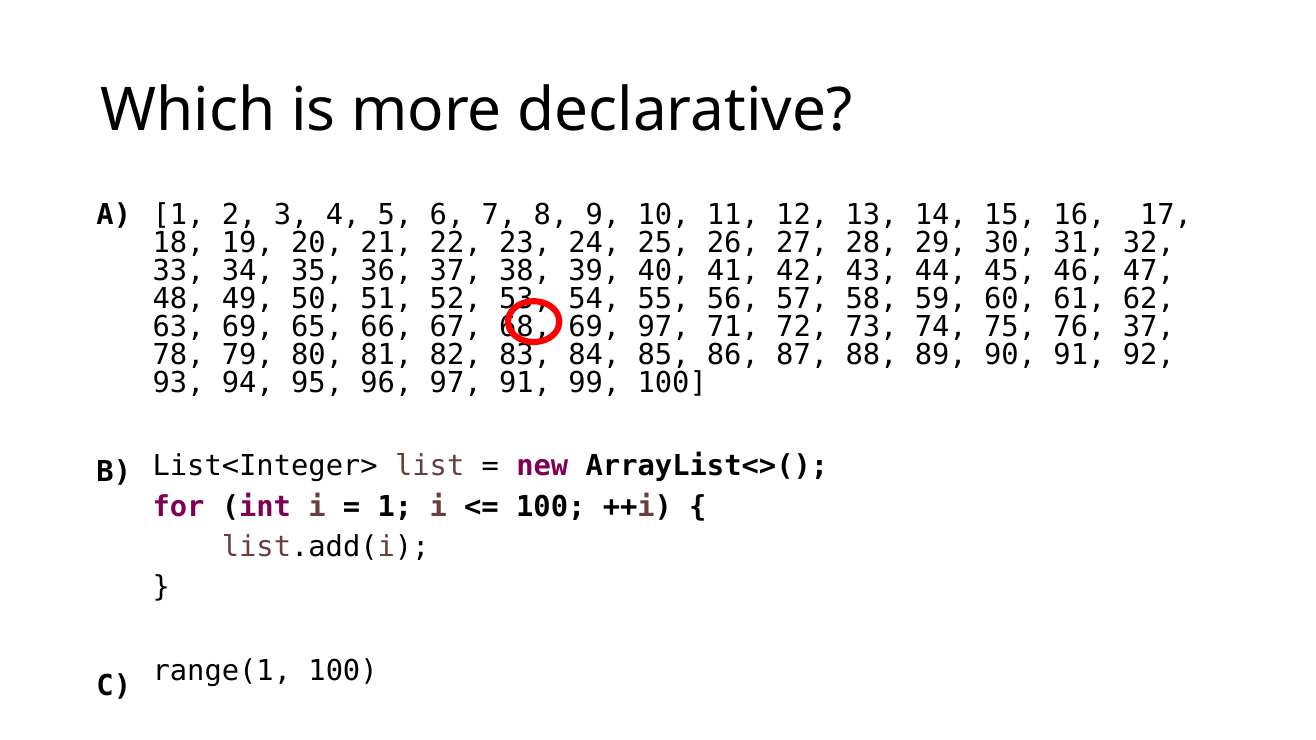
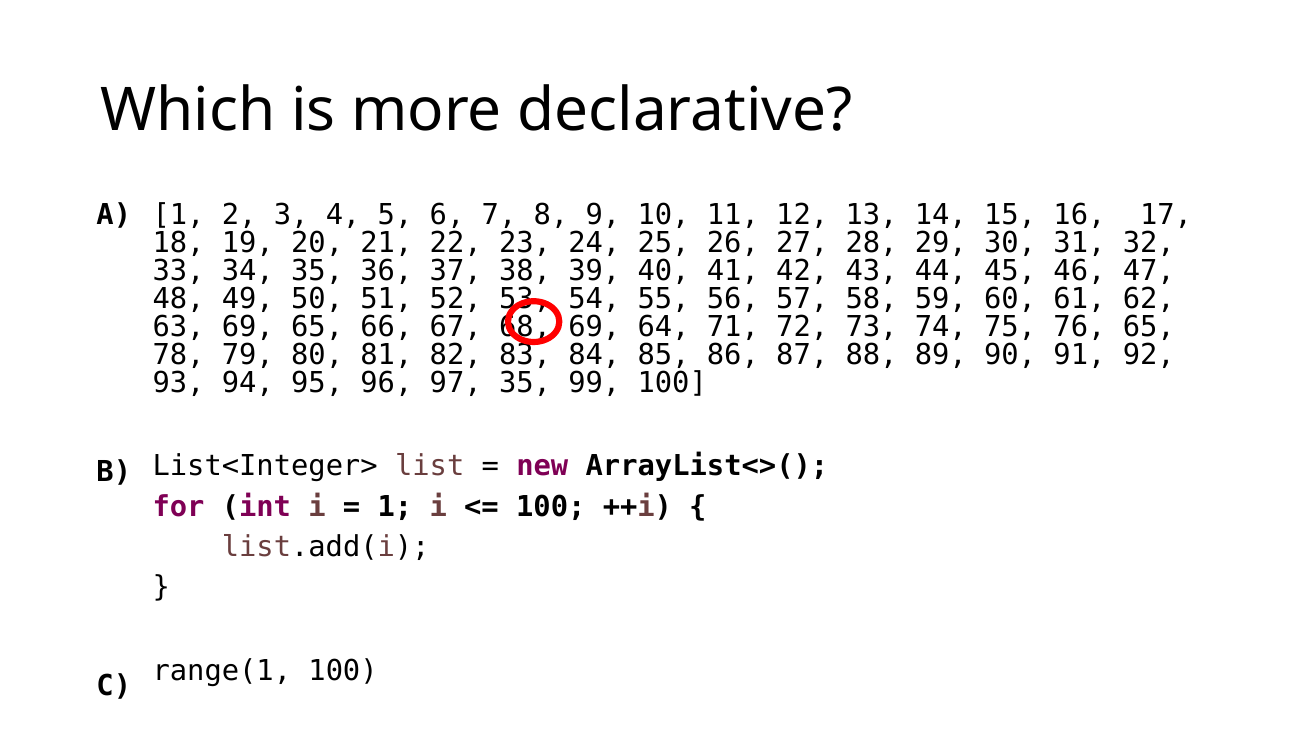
69 97: 97 -> 64 (664, 327)
76 37: 37 -> 65 (1149, 327)
97 91: 91 -> 35 (525, 383)
